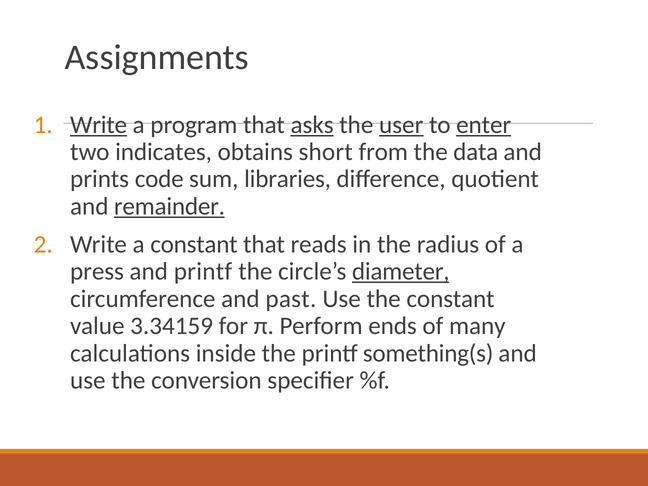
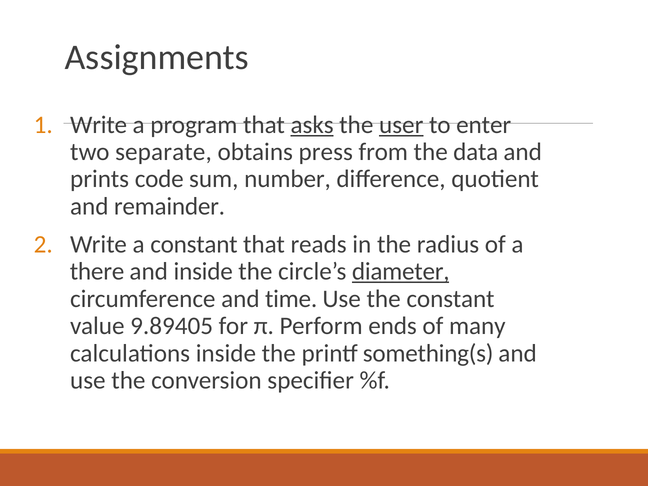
Write underline: present -> none (99, 125)
enter underline: present -> none (484, 125)
indicates: indicates -> separate (163, 152)
short: short -> press (326, 152)
libraries: libraries -> number (288, 179)
remainder underline: present -> none (170, 206)
press: press -> there (97, 272)
and printf: printf -> inside (203, 272)
past: past -> time (291, 299)
3.34159: 3.34159 -> 9.89405 (172, 326)
